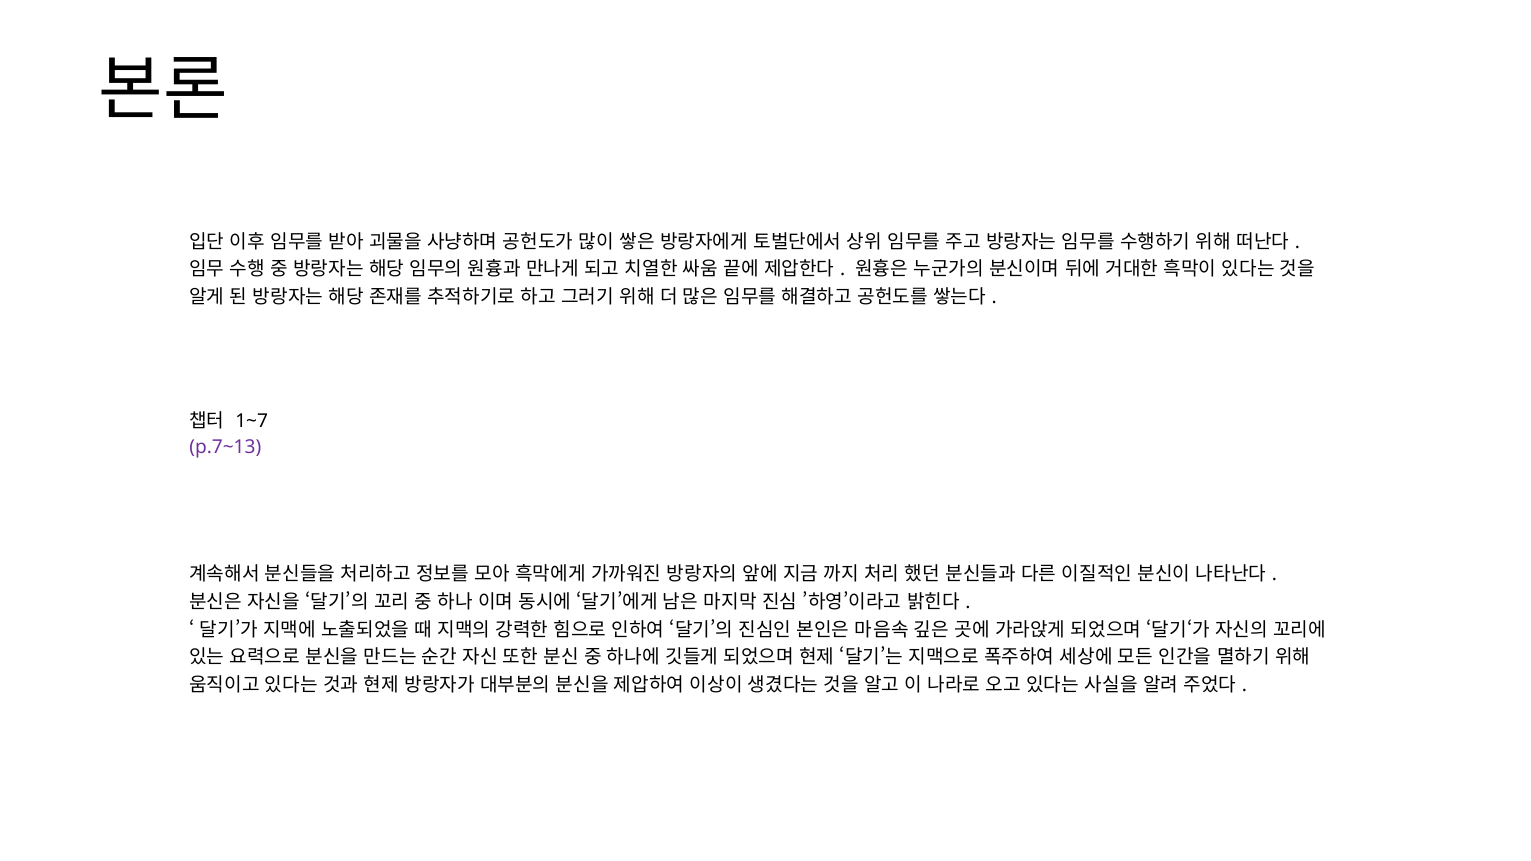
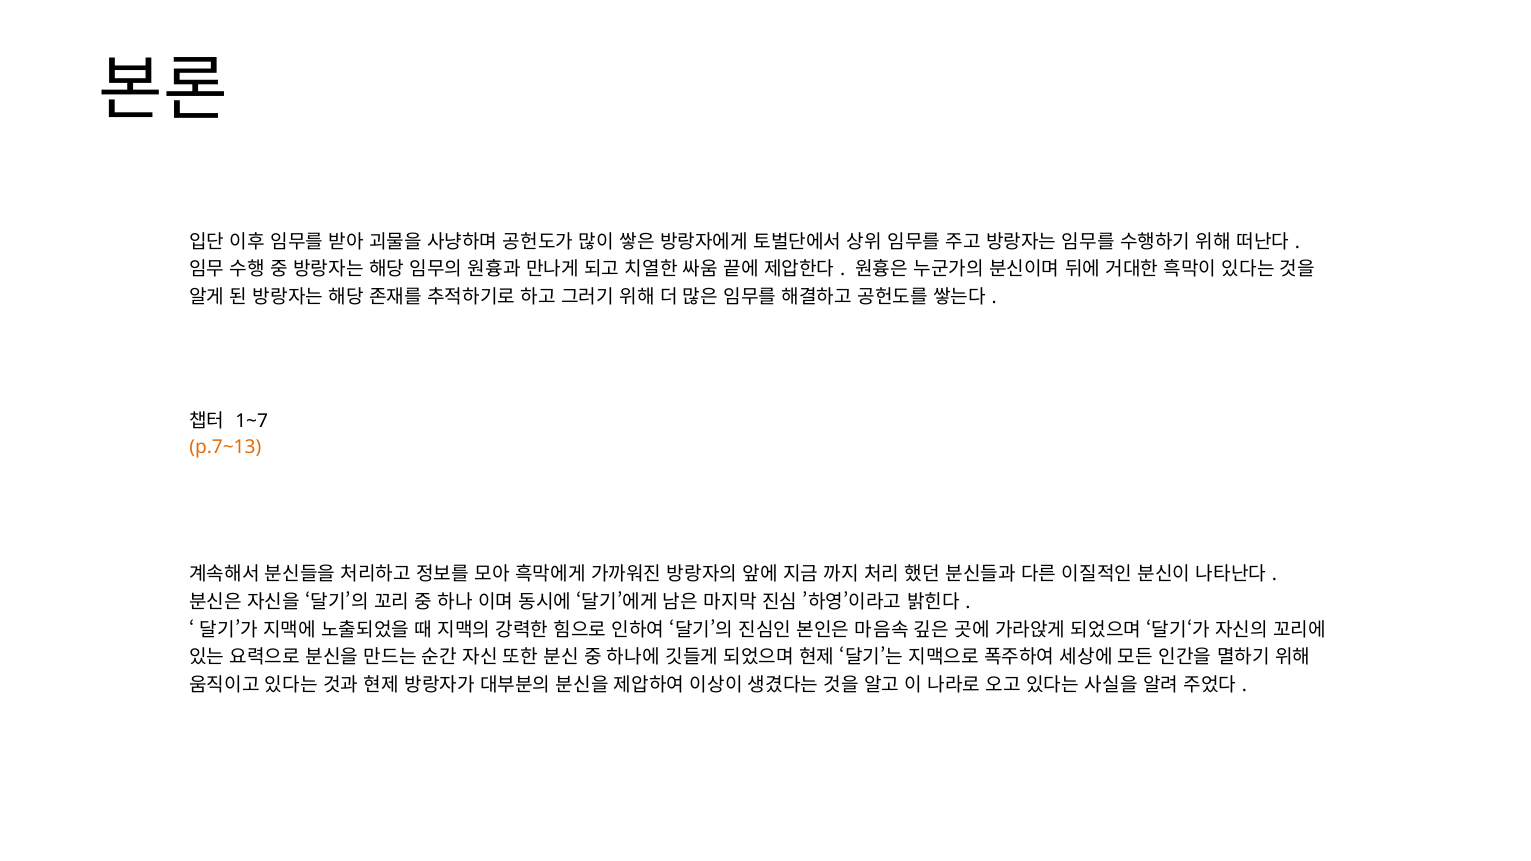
p.7~13 colour: purple -> orange (225, 448)
